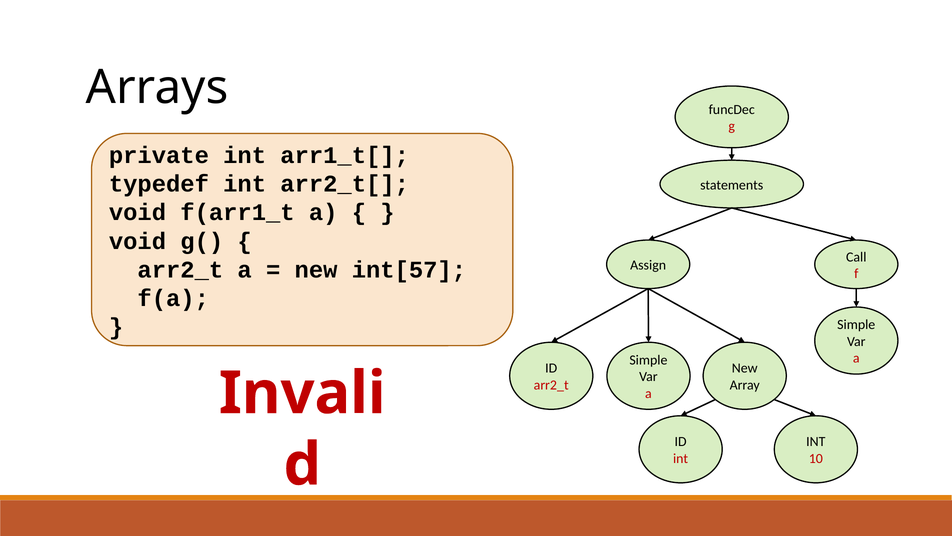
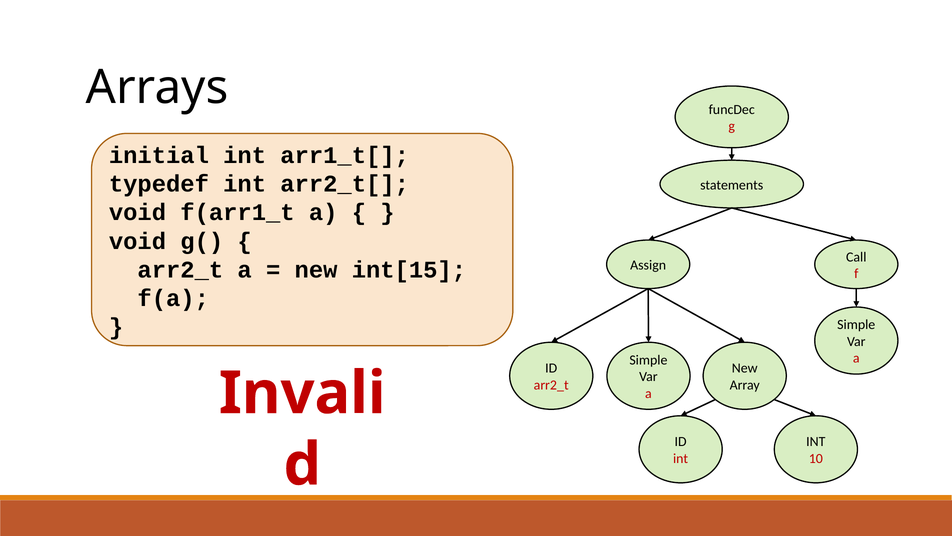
private: private -> initial (159, 155)
int[57: int[57 -> int[15 (409, 270)
